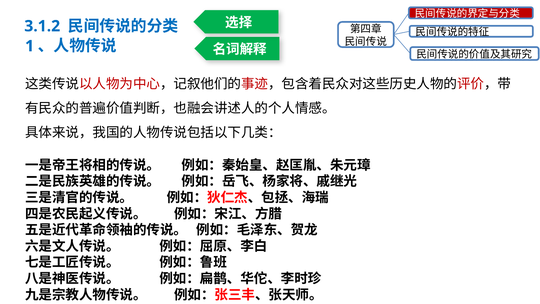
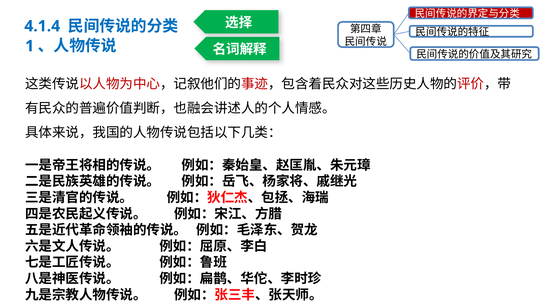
3.1.2: 3.1.2 -> 4.1.4 (42, 26)
